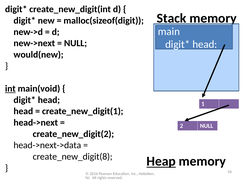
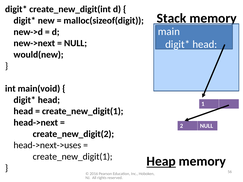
int underline: present -> none (10, 89)
head->next->data: head->next->data -> head->next->uses (47, 145)
create_new_digit(8: create_new_digit(8 -> create_new_digit(1 (73, 157)
